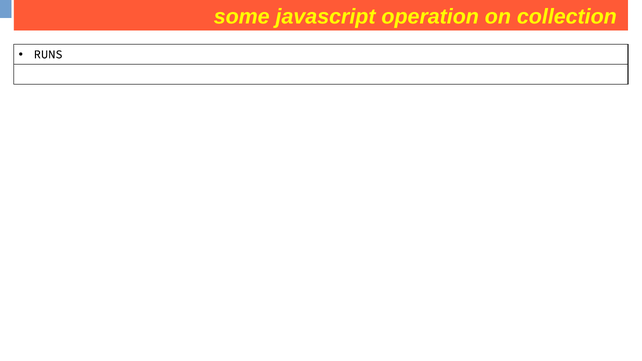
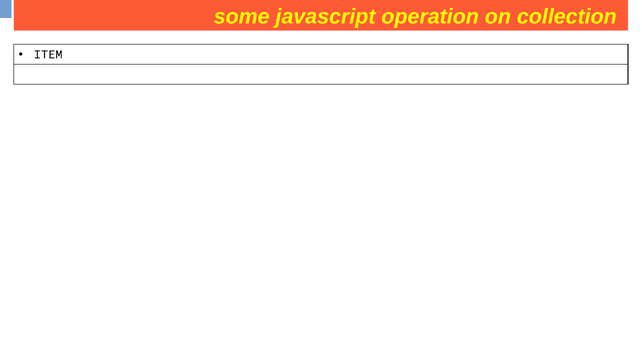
RUNS: RUNS -> ITEM (48, 54)
